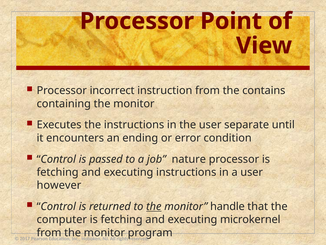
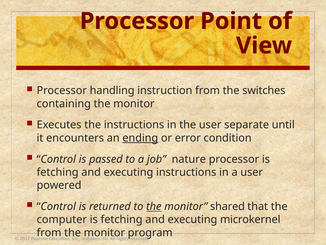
incorrect: incorrect -> handling (112, 90)
contains: contains -> switches (264, 90)
ending underline: none -> present (140, 138)
however: however -> powered (59, 185)
handle: handle -> shared (227, 206)
